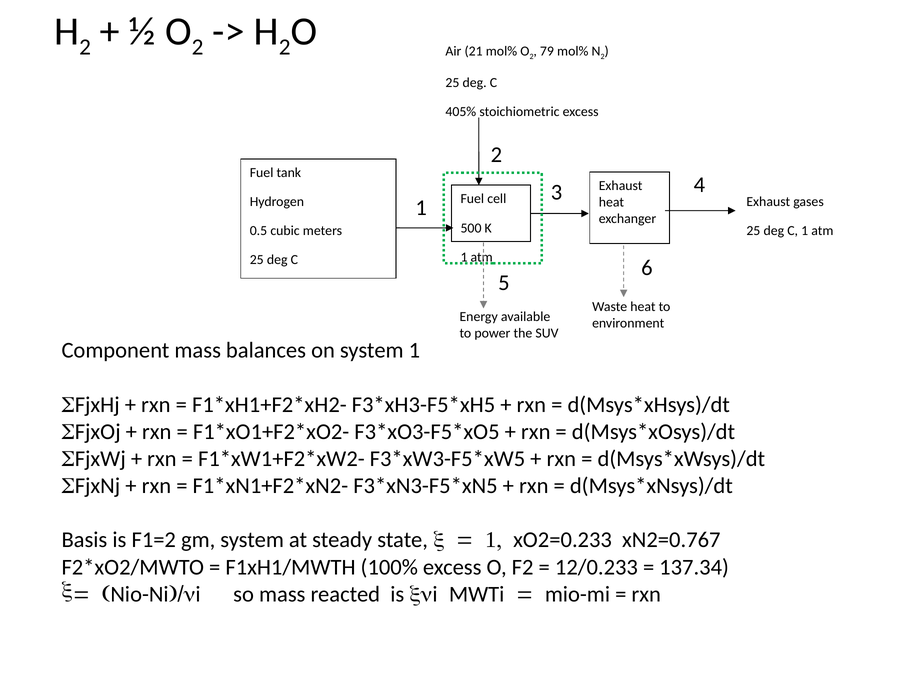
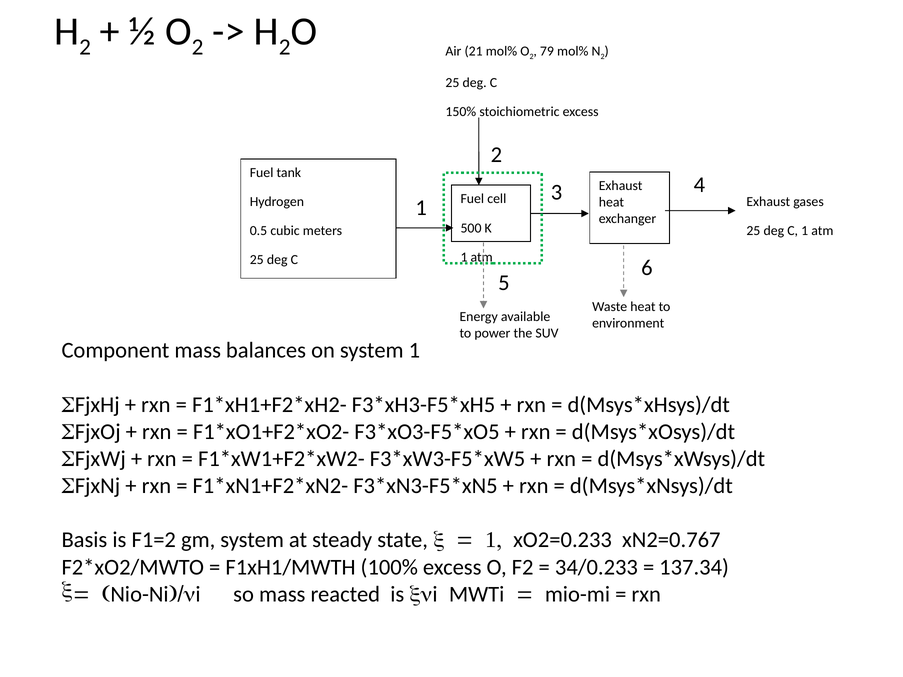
405%: 405% -> 150% (461, 112)
12/0.233: 12/0.233 -> 34/0.233 (596, 567)
